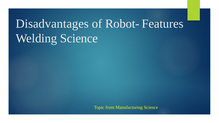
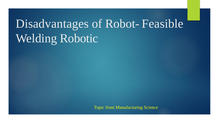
Features: Features -> Feasible (163, 24)
Welding Science: Science -> Robotic (79, 38)
